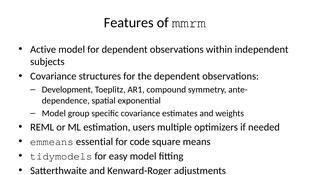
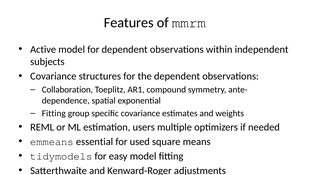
Development: Development -> Collaboration (67, 89)
Model: Model -> Fitting (54, 113)
code: code -> used (140, 141)
